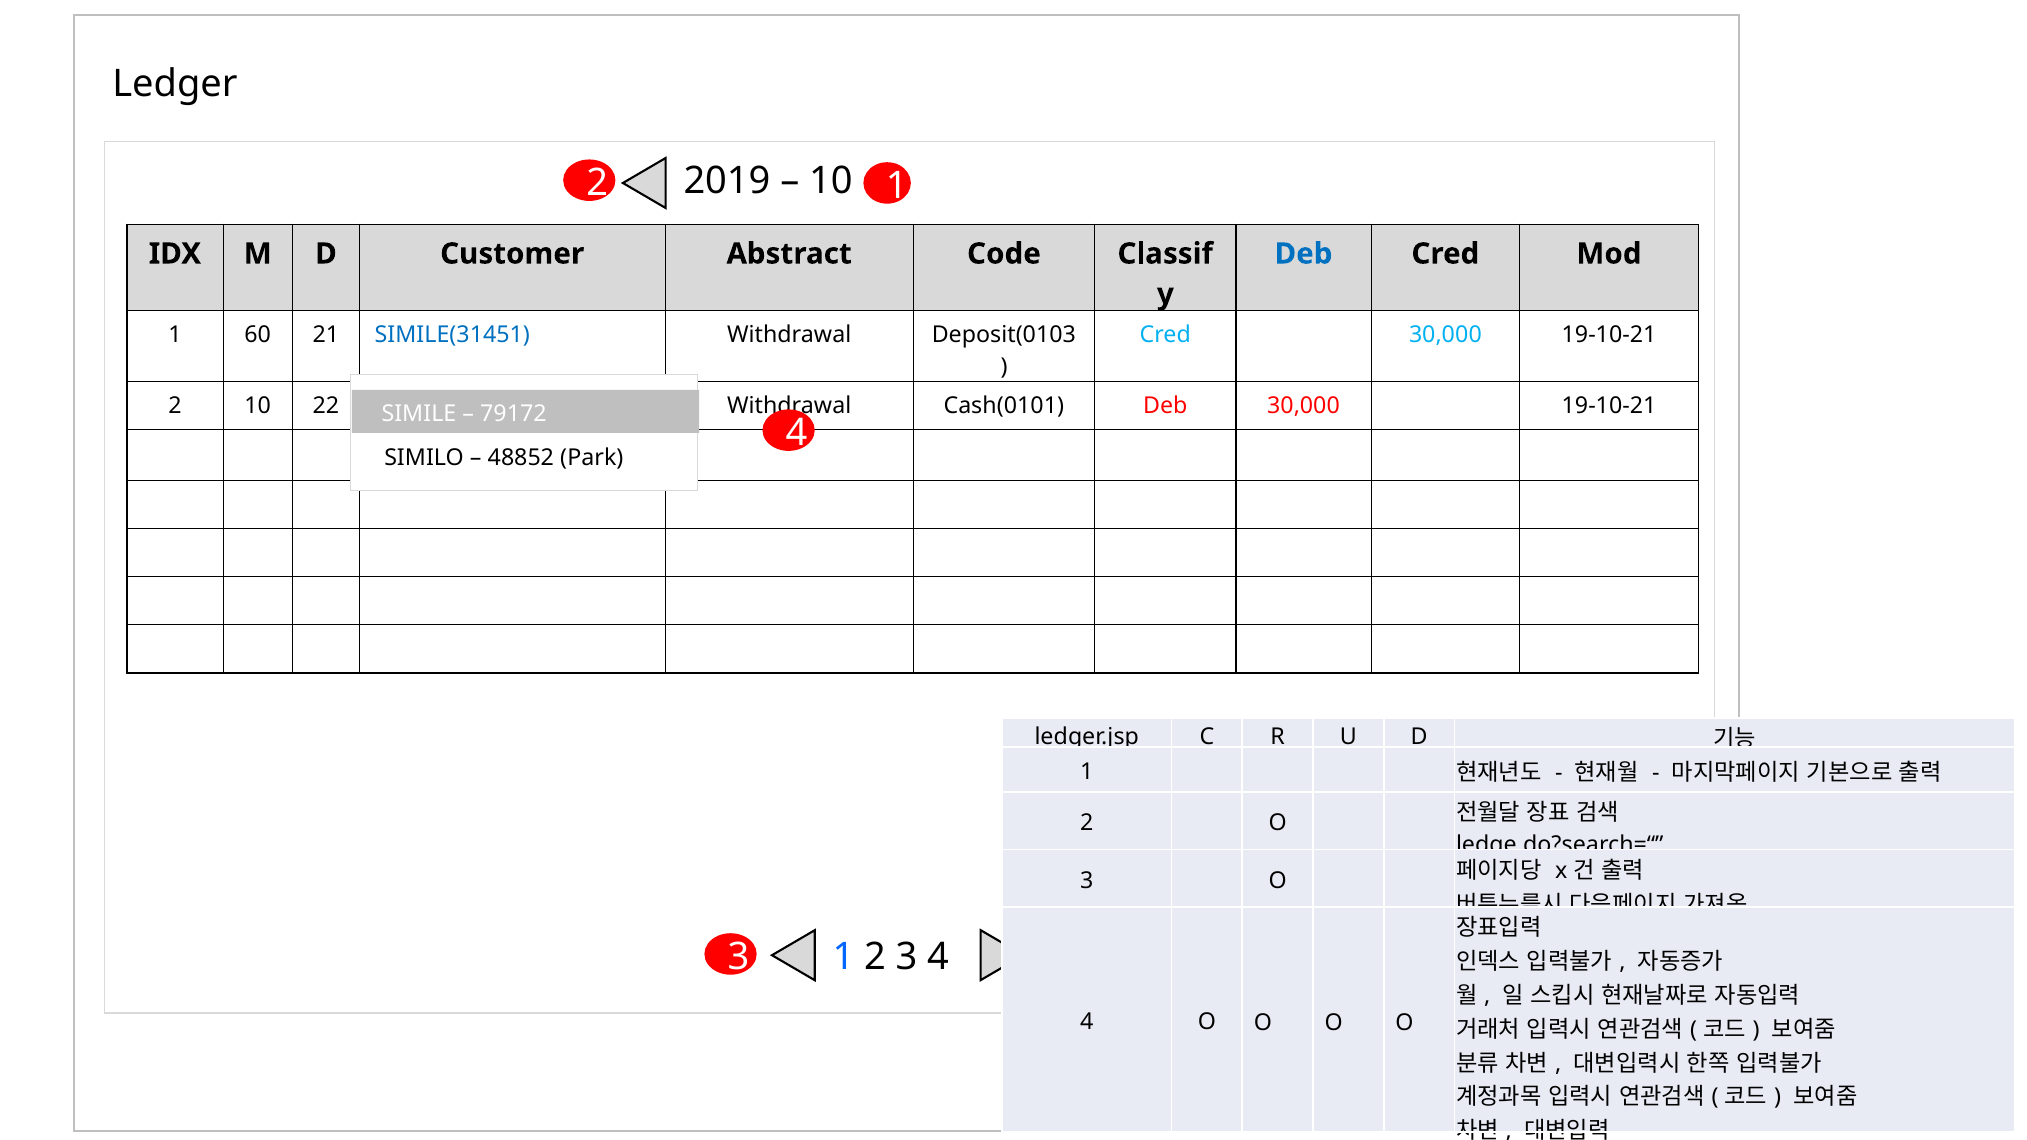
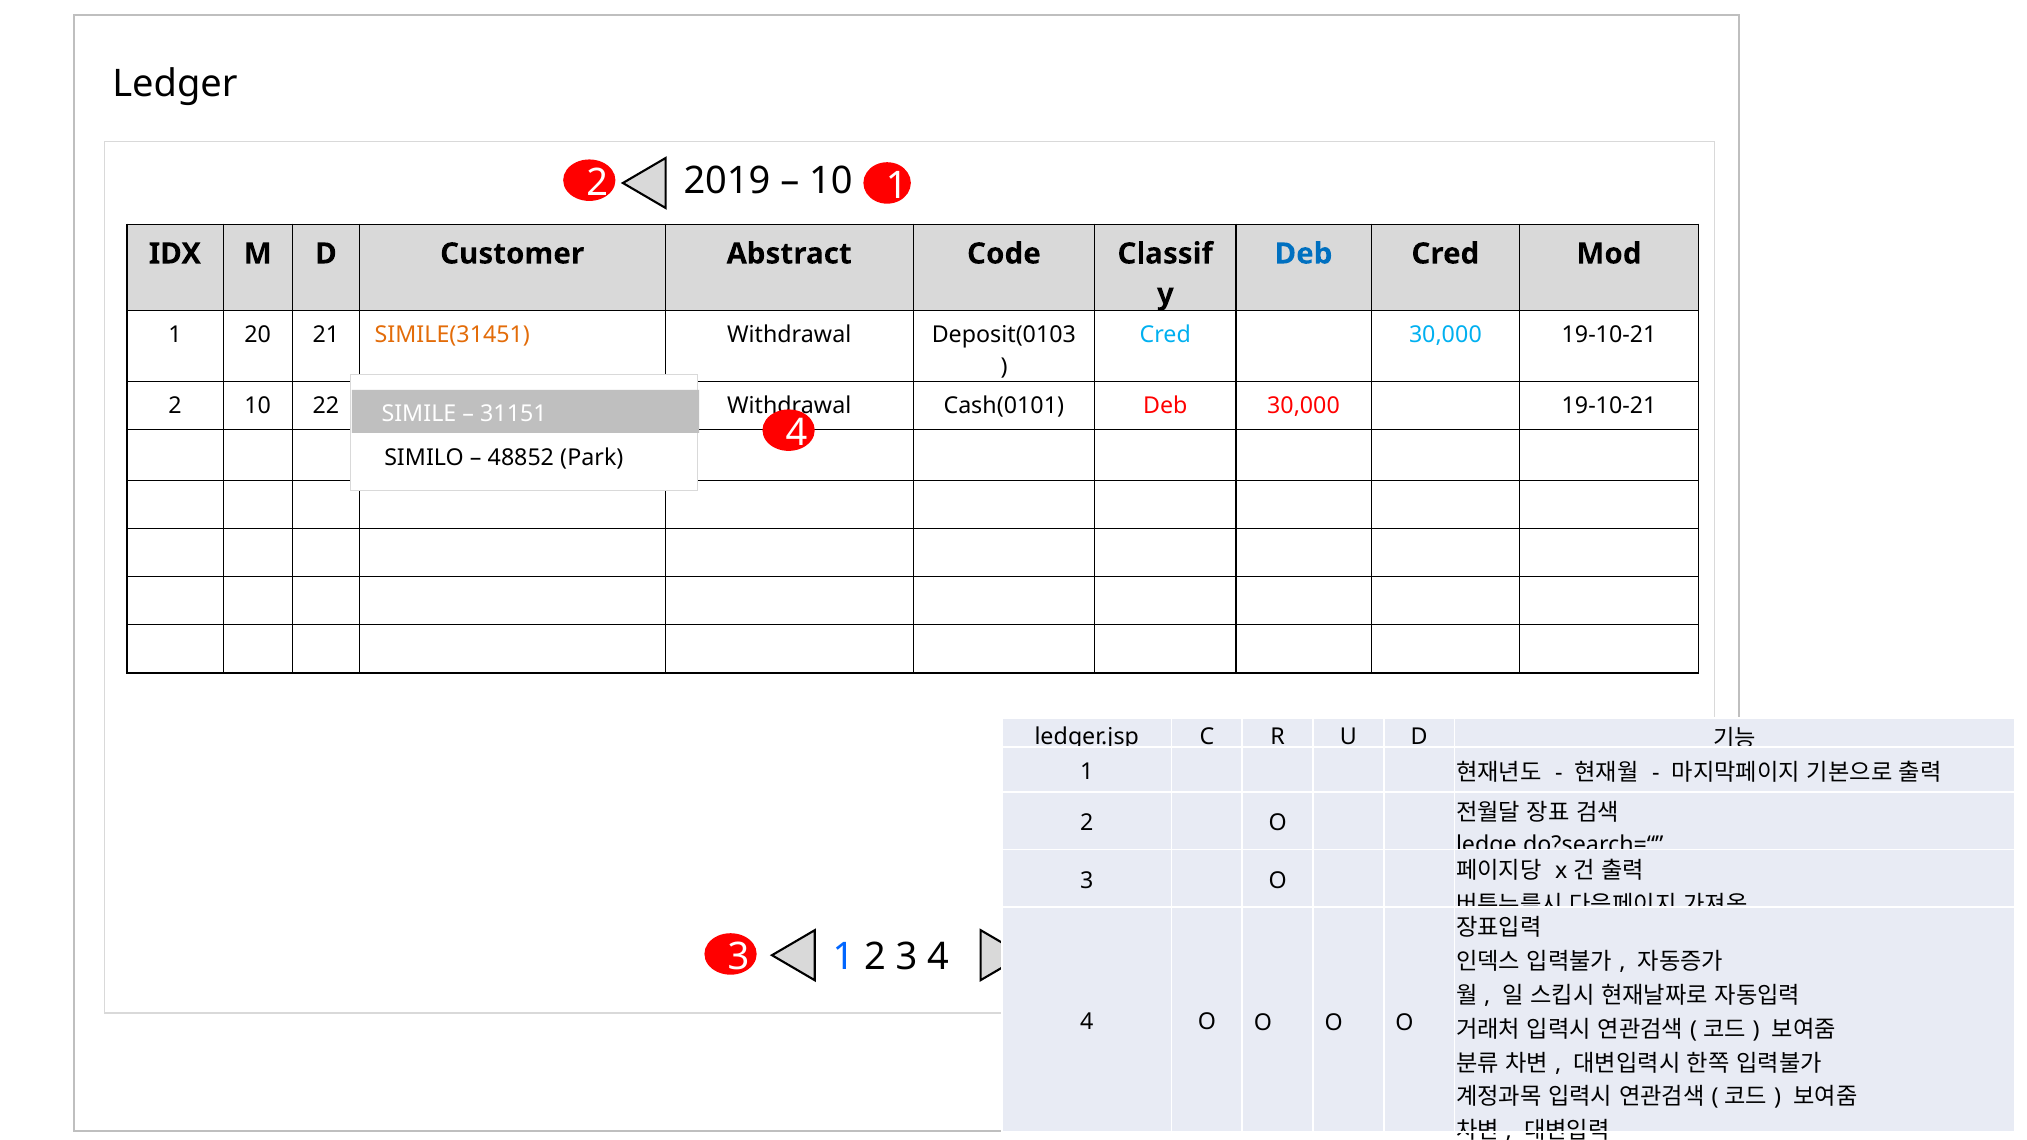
60: 60 -> 20 (258, 335)
SIMILE(31451 colour: blue -> orange (452, 335)
79172: 79172 -> 31151 (513, 414)
